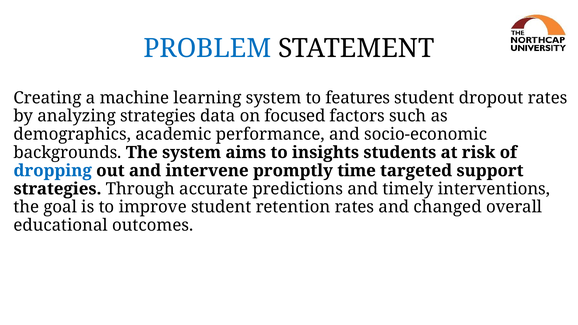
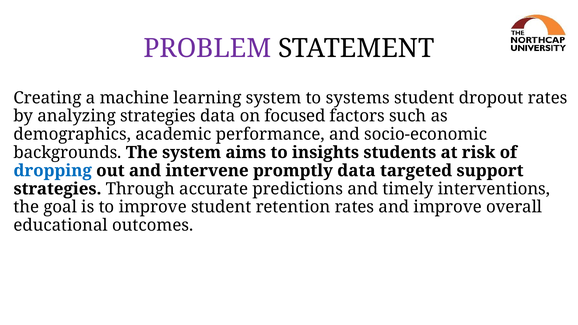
PROBLEM colour: blue -> purple (207, 49)
features: features -> systems (358, 98)
promptly time: time -> data (356, 171)
and changed: changed -> improve (448, 207)
